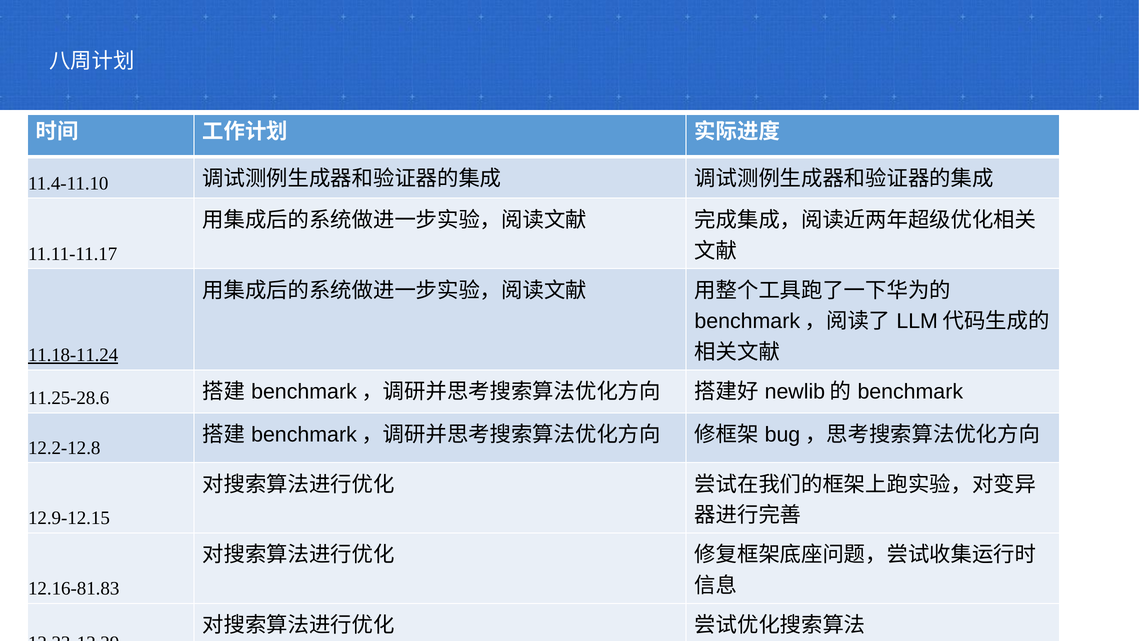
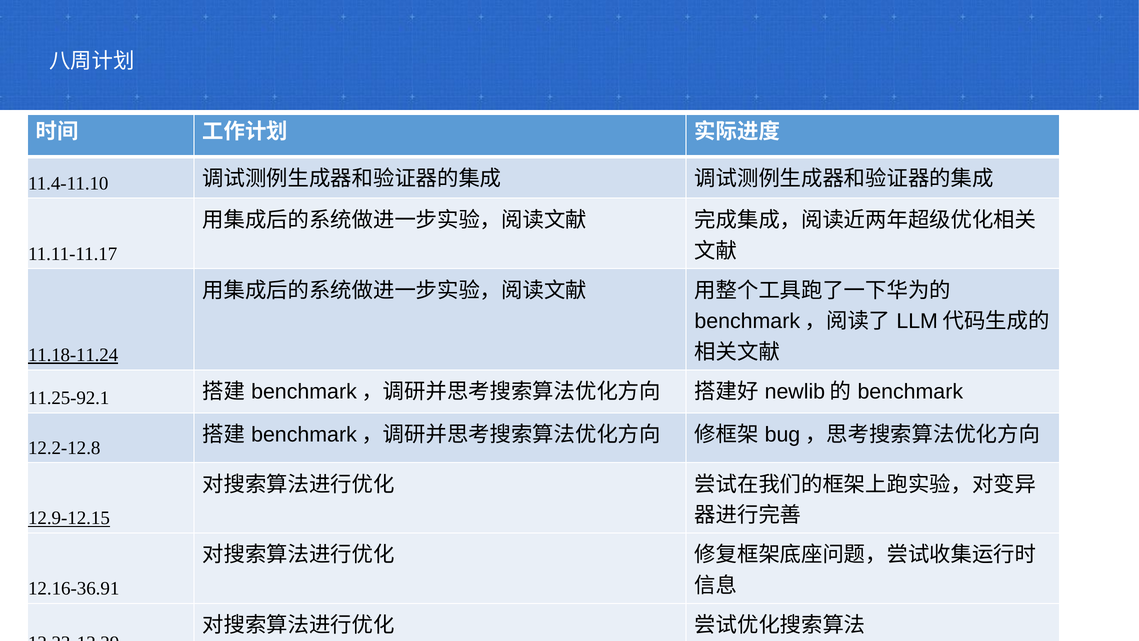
11.25-28.6: 11.25-28.6 -> 11.25-92.1 (69, 398)
12.9-12.15 underline: none -> present (69, 518)
12.16-81.83: 12.16-81.83 -> 12.16-36.91 (74, 588)
